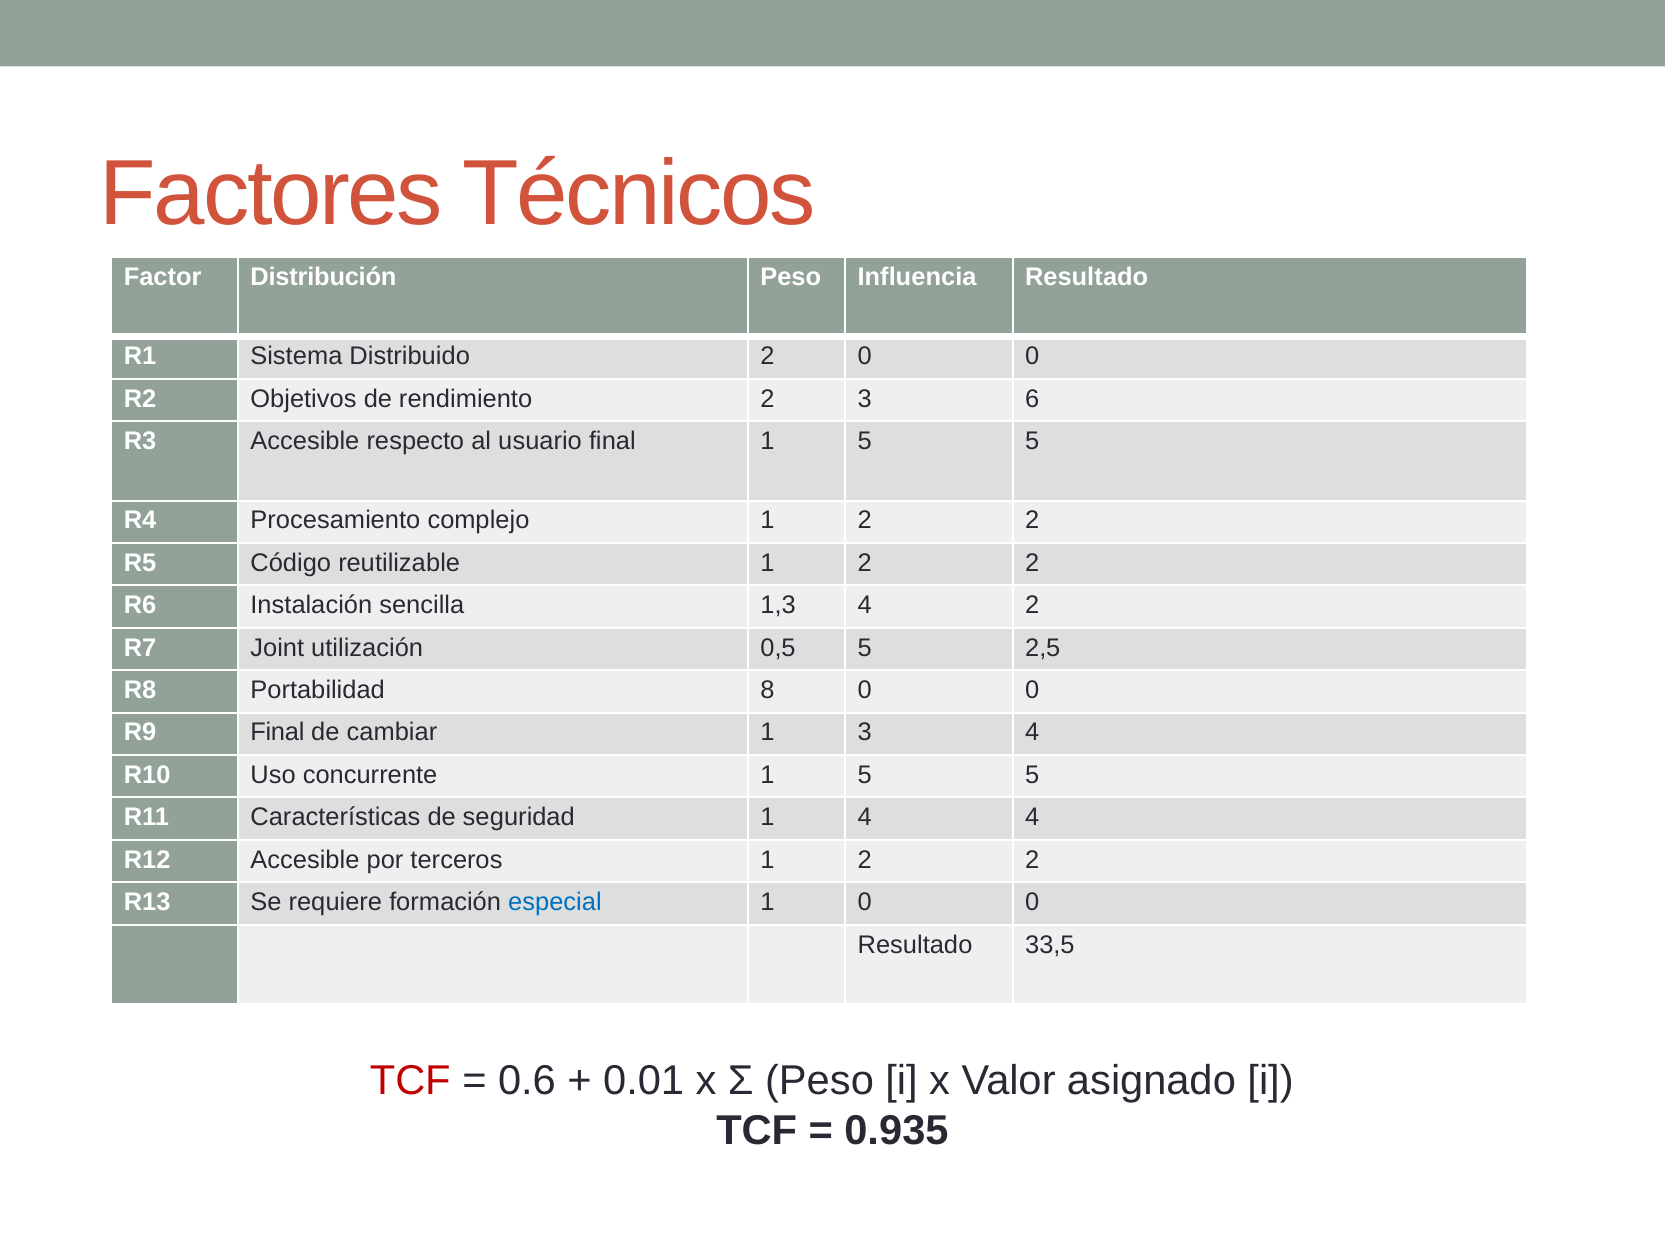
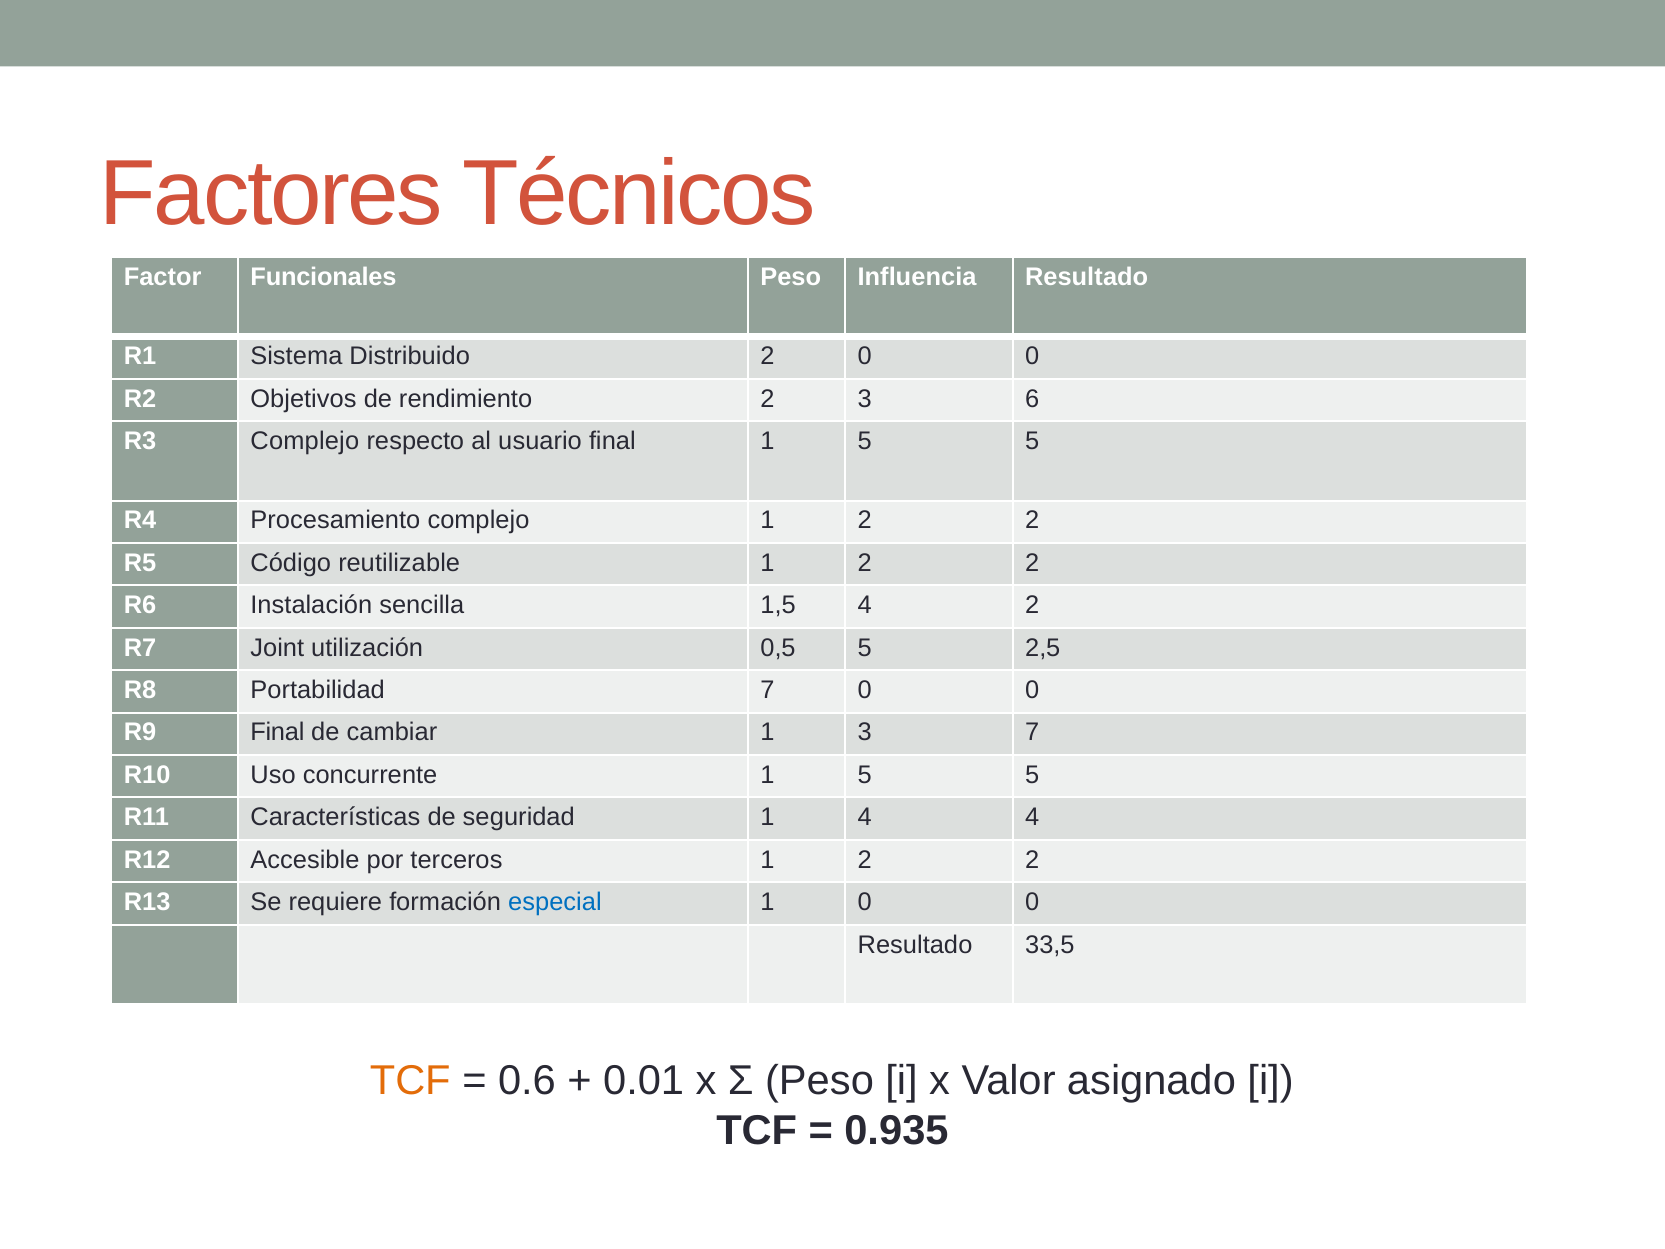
Distribución: Distribución -> Funcionales (323, 277)
R3 Accesible: Accesible -> Complejo (305, 441)
1,3: 1,3 -> 1,5 (778, 605)
Portabilidad 8: 8 -> 7 (767, 690)
3 4: 4 -> 7 (1032, 732)
TCF colour: red -> orange (410, 1080)
